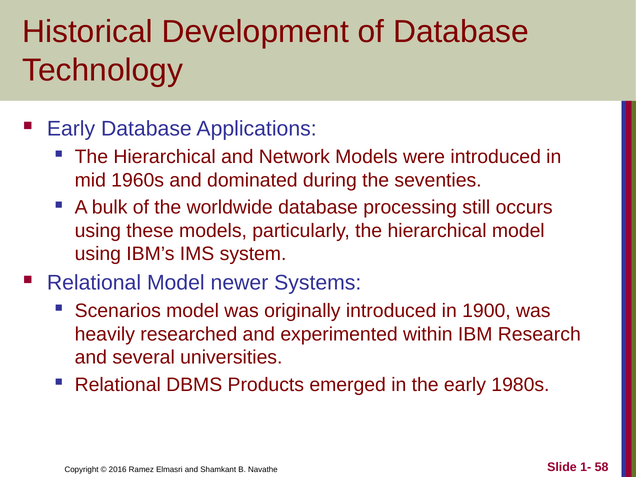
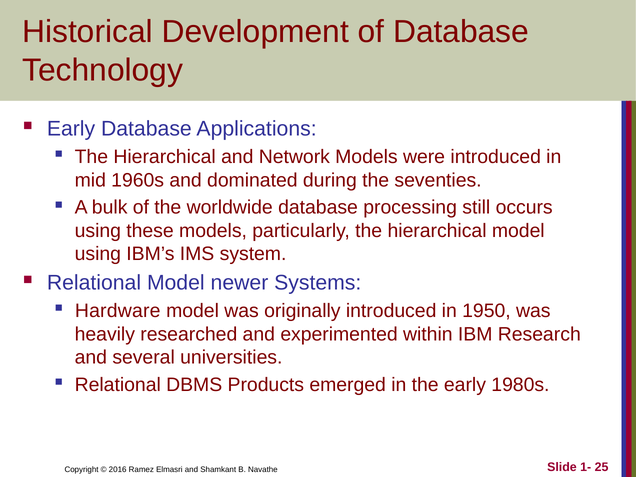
Scenarios: Scenarios -> Hardware (118, 311)
1900: 1900 -> 1950 (486, 311)
58: 58 -> 25 (602, 467)
